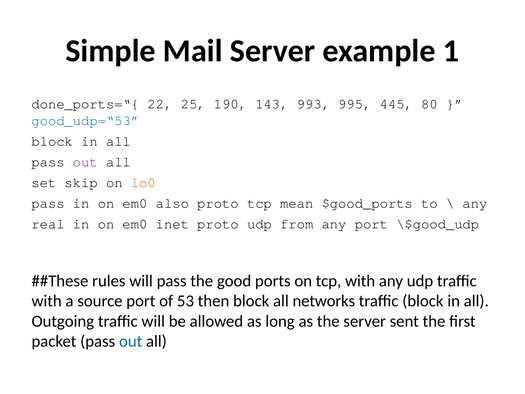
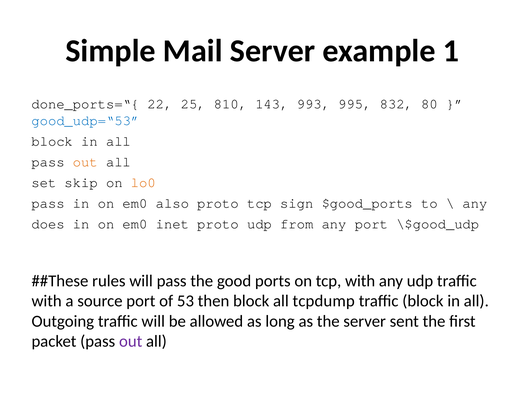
190: 190 -> 810 (231, 104)
445: 445 -> 832 (396, 104)
out colour: purple -> orange (85, 162)
mean: mean -> sign (297, 203)
real: real -> does (48, 224)
networks: networks -> tcpdump (324, 301)
out colour: blue -> purple (131, 341)
